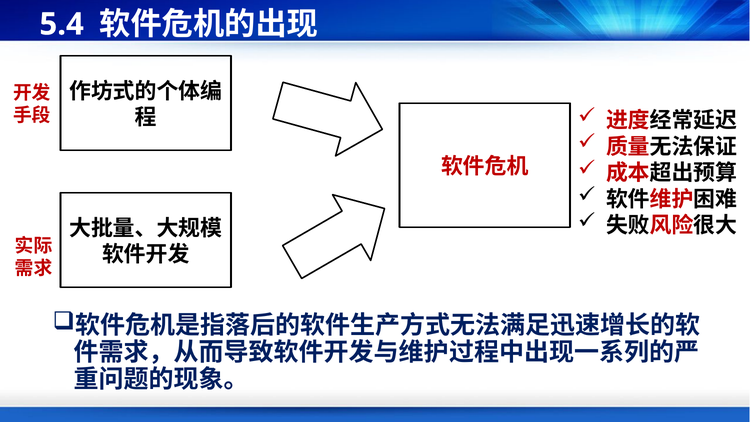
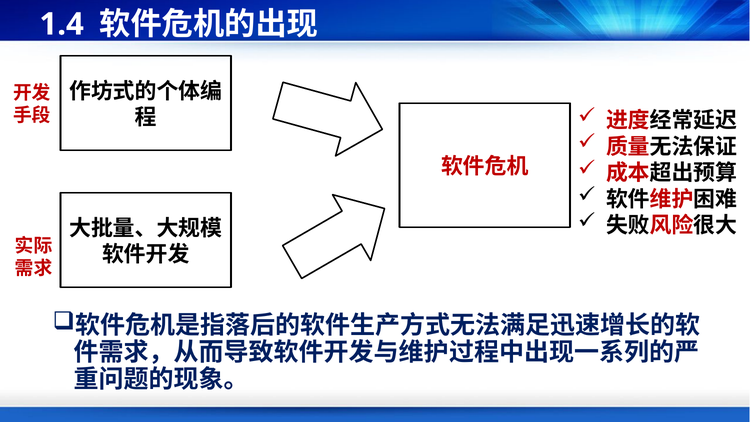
5.4: 5.4 -> 1.4 (62, 24)
